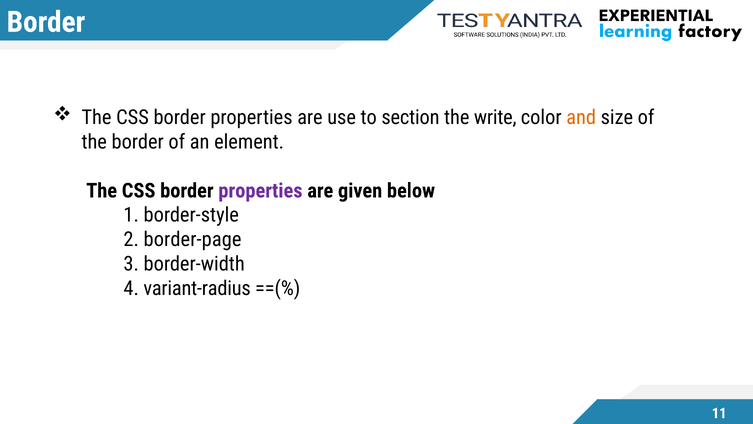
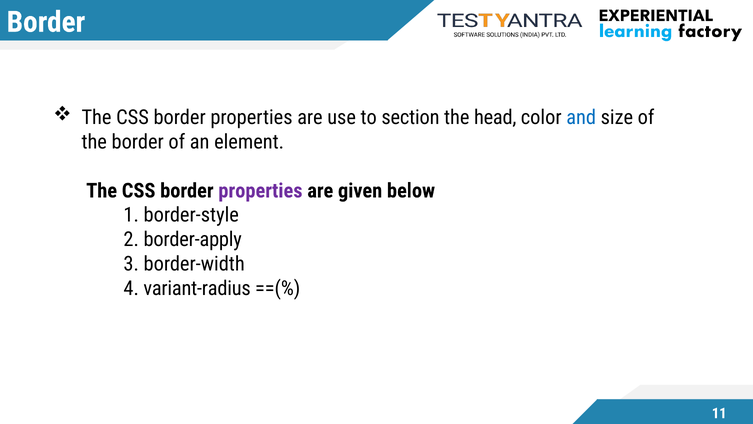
write: write -> head (495, 117)
and colour: orange -> blue (581, 117)
border-page: border-page -> border-apply (193, 239)
